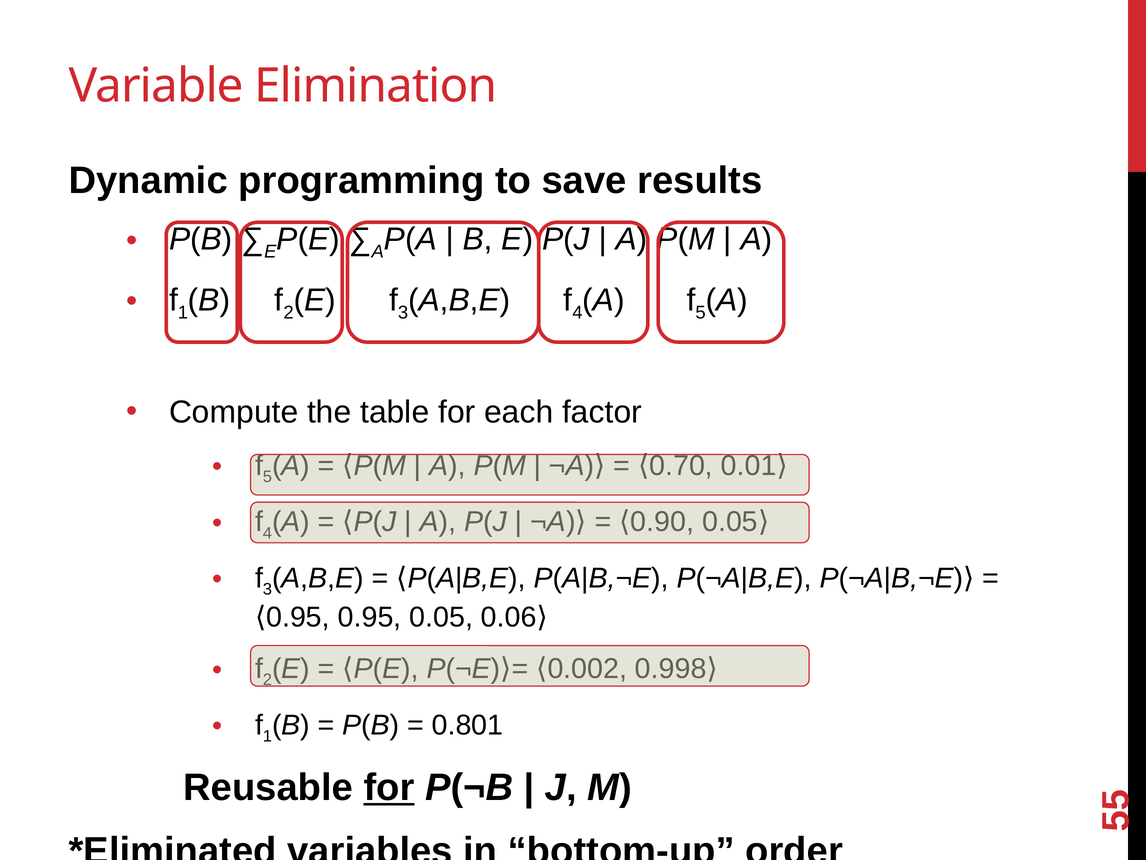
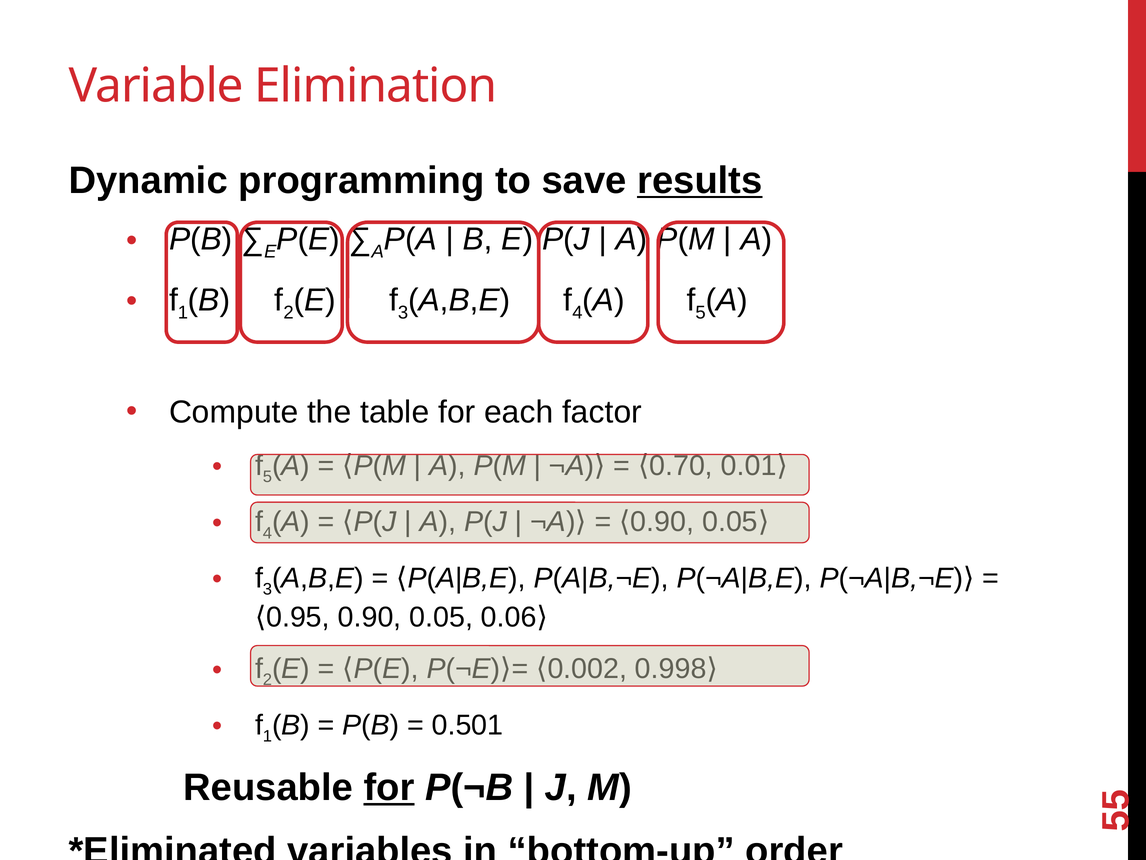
results underline: none -> present (700, 180)
0.95: 0.95 -> 0.90 (370, 617)
0.801: 0.801 -> 0.501 (468, 725)
